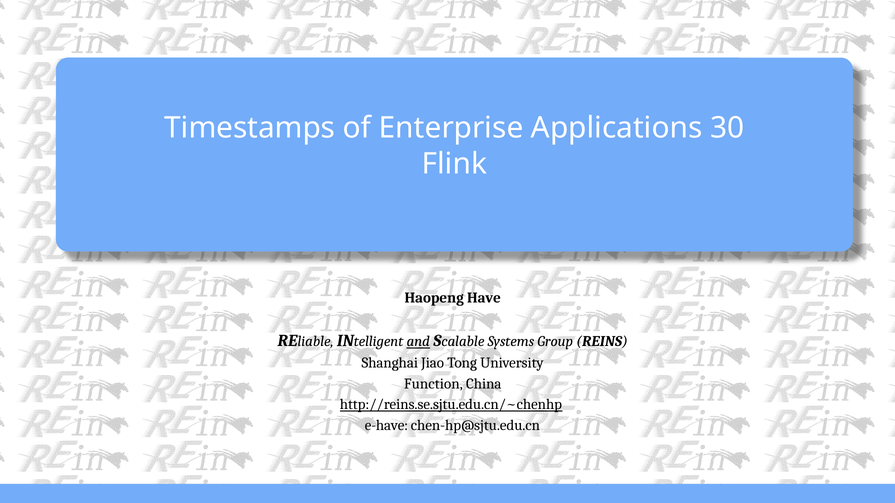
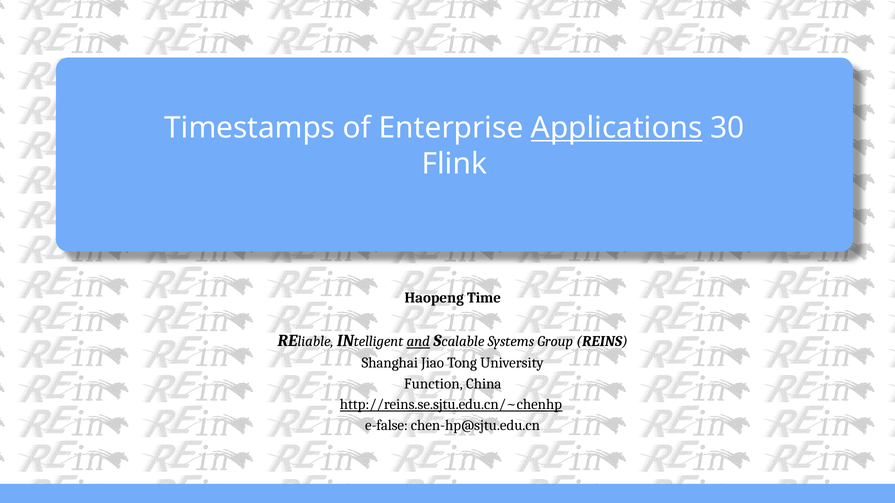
Applications underline: none -> present (617, 128)
Have: Have -> Time (484, 298)
e-have: e-have -> e-false (386, 426)
